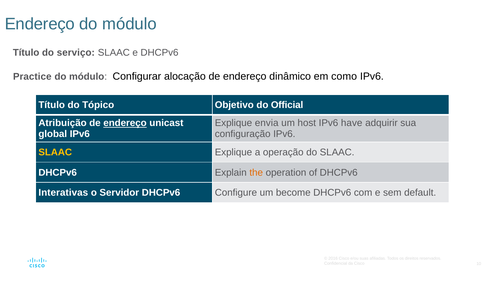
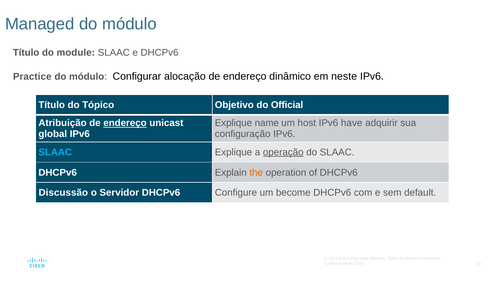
Endereço: Endereço -> Managed (40, 24)
serviço: serviço -> module (76, 53)
como: como -> neste (344, 77)
envia: envia -> name (267, 123)
SLAAC colour: yellow -> light blue (55, 152)
operação underline: none -> present (283, 152)
Interativas: Interativas -> Discussão (63, 193)
